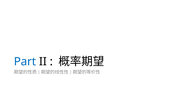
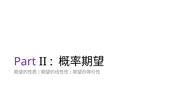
Part colour: blue -> purple (25, 62)
